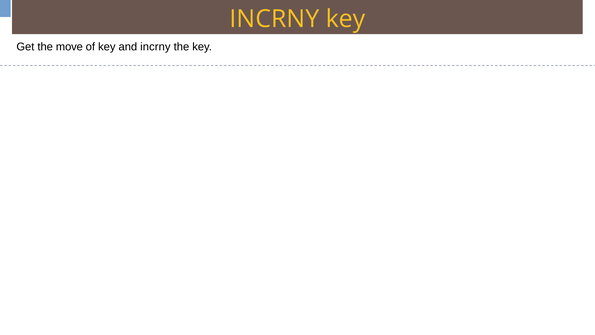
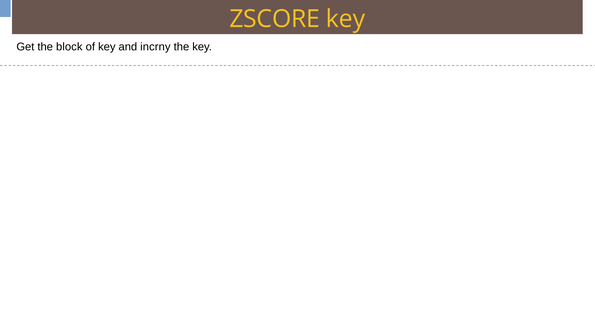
INCRNY: INCRNY -> ZSCORE (275, 19)
move: move -> block (69, 47)
